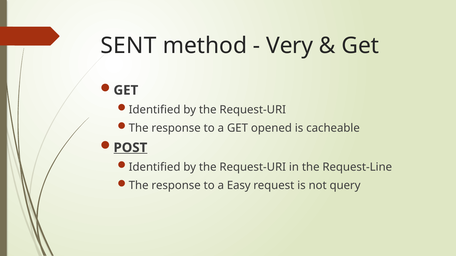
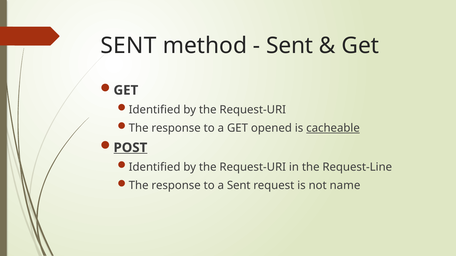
Very: Very -> Sent (290, 46)
cacheable underline: none -> present (333, 128)
a Easy: Easy -> Sent (239, 186)
query: query -> name (345, 186)
